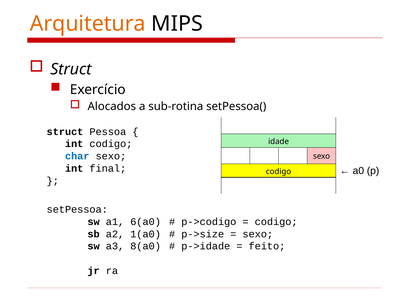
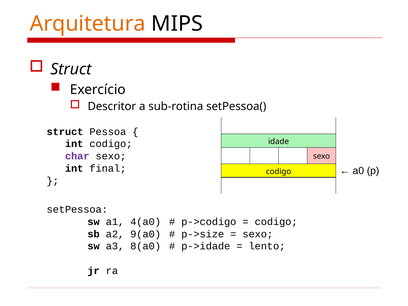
Alocados: Alocados -> Descritor (112, 107)
char colour: blue -> purple (77, 156)
6(a0: 6(a0 -> 4(a0 (146, 222)
1(a0: 1(a0 -> 9(a0 (146, 234)
feito: feito -> lento (267, 246)
